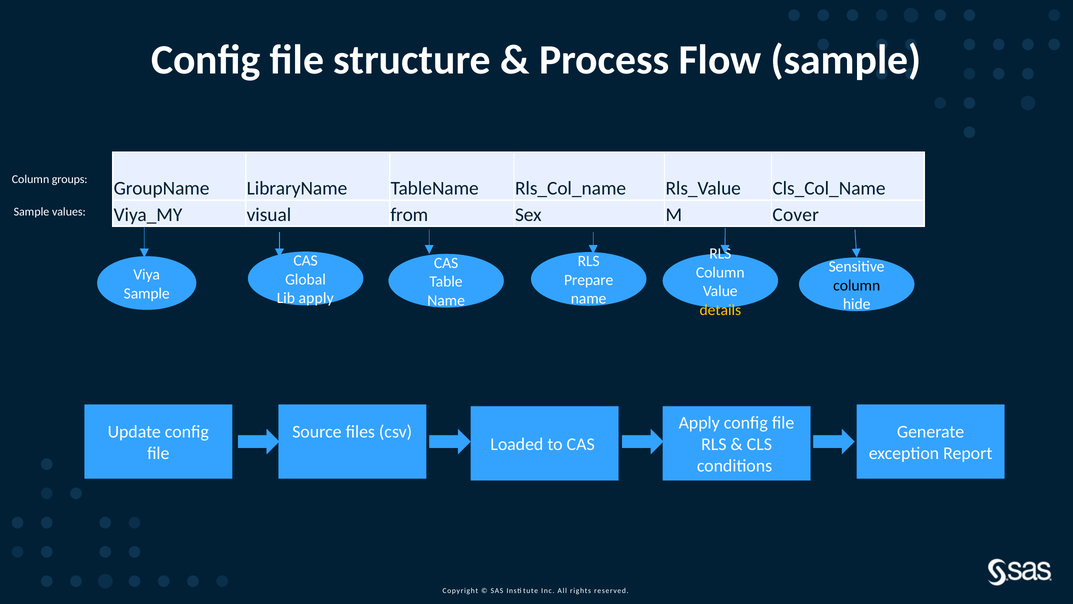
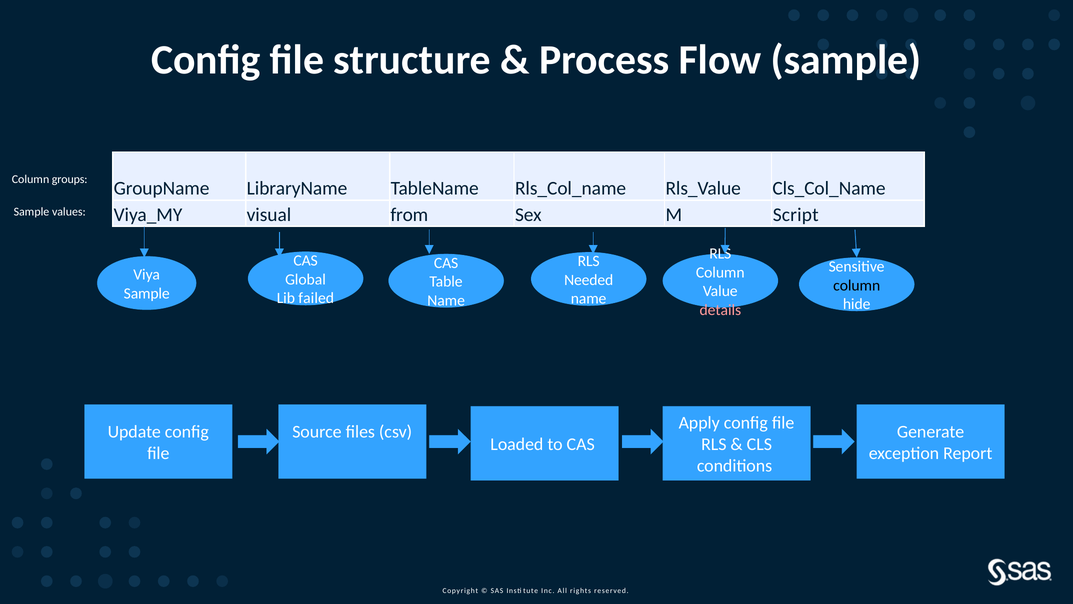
Cover: Cover -> Script (796, 214)
Prepare: Prepare -> Needed (589, 280)
Lib apply: apply -> failed (316, 298)
details colour: yellow -> pink (720, 310)
